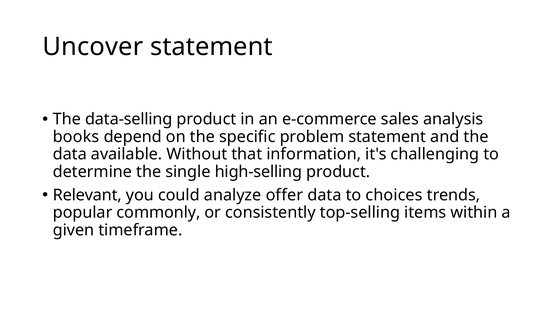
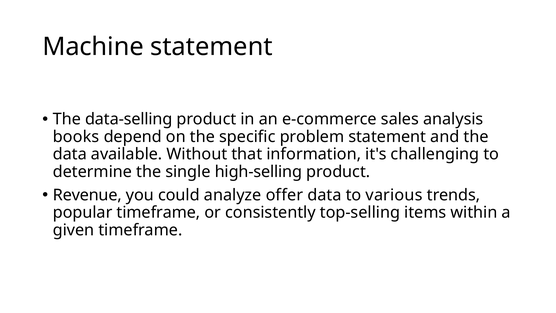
Uncover: Uncover -> Machine (93, 47)
Relevant: Relevant -> Revenue (87, 195)
choices: choices -> various (394, 195)
popular commonly: commonly -> timeframe (158, 212)
